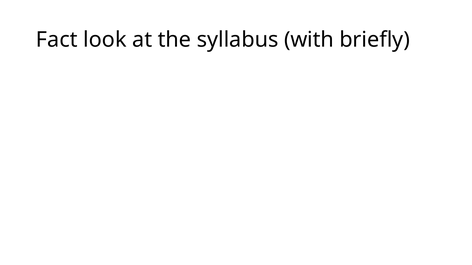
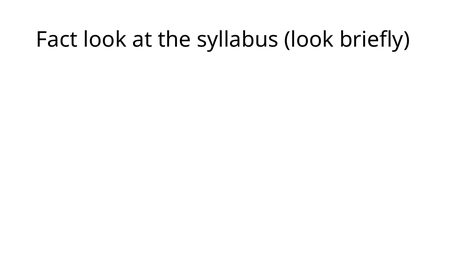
syllabus with: with -> look (309, 40)
